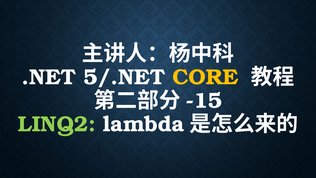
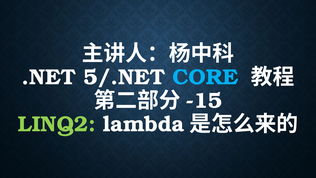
CORE colour: yellow -> light blue (205, 77)
